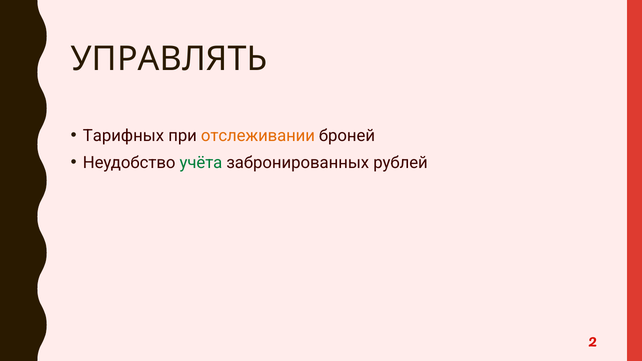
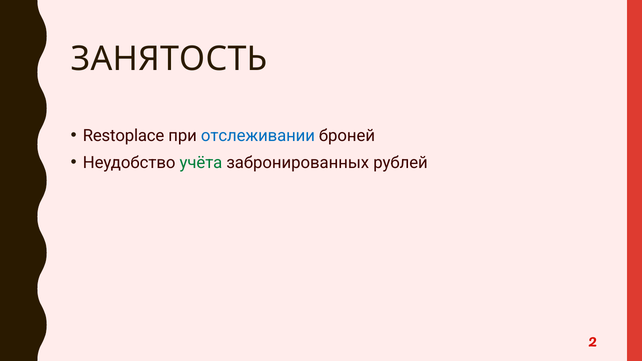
УПРАВЛЯТЬ: УПРАВЛЯТЬ -> ЗАНЯТОСТЬ (169, 59)
Тарифных: Тарифных -> Restoplace (124, 136)
отслеживании colour: orange -> blue (258, 136)
